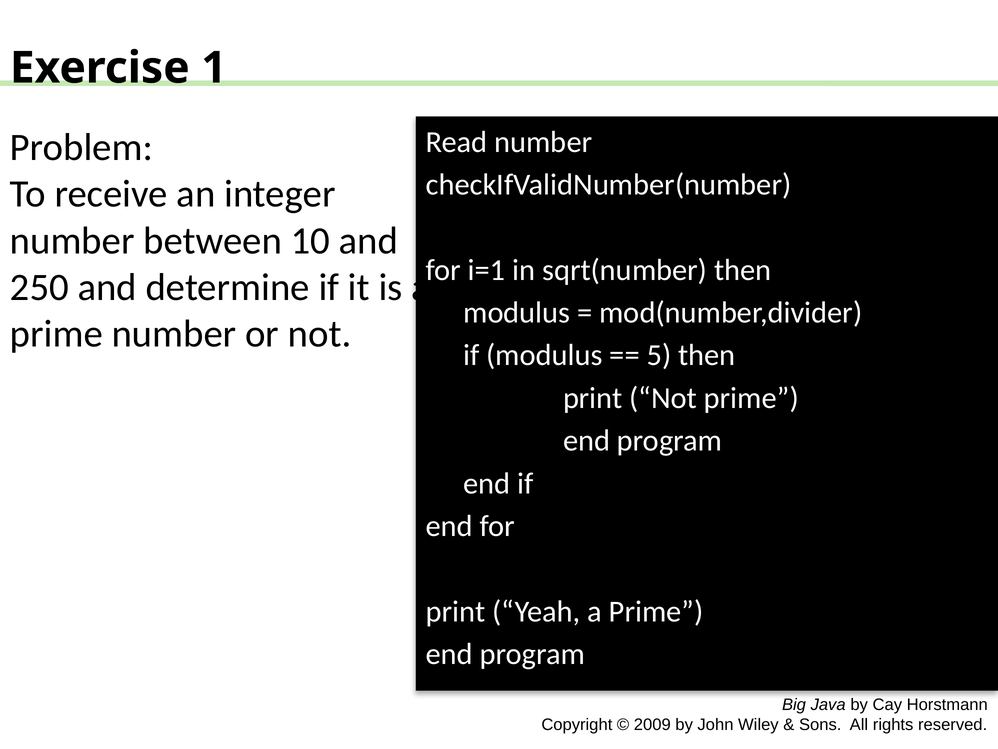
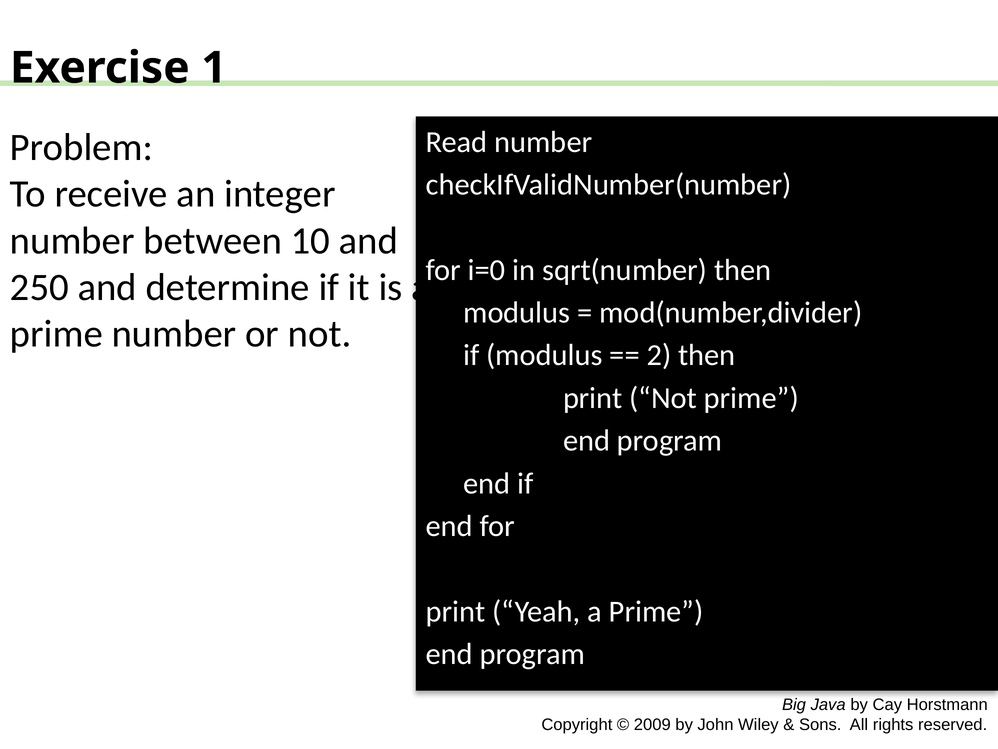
i=1: i=1 -> i=0 (487, 270)
5: 5 -> 2 (659, 355)
